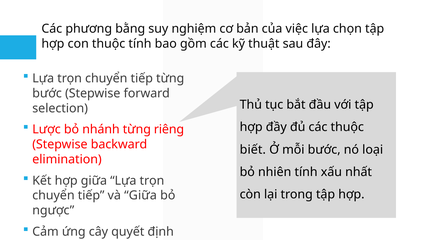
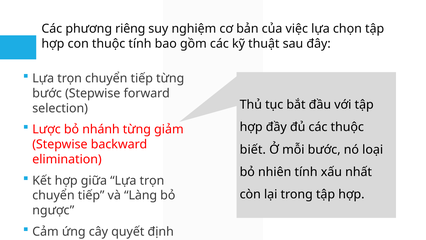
bằng: bằng -> riêng (130, 29)
riêng: riêng -> giảm (169, 129)
và Giữa: Giữa -> Làng (141, 195)
